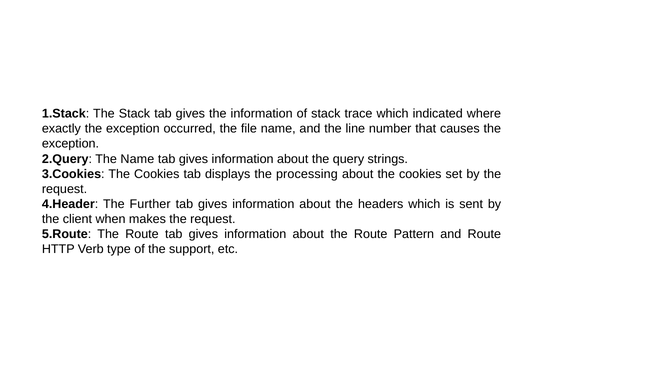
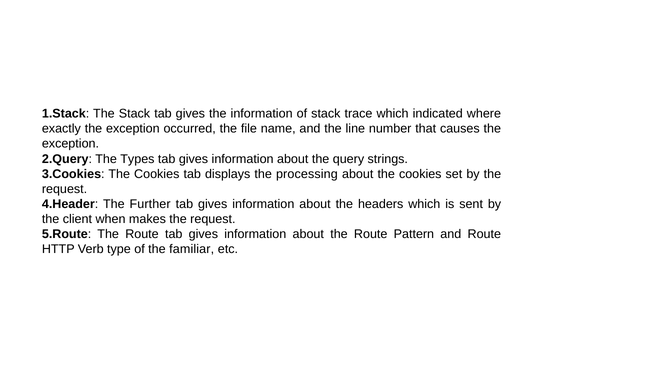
The Name: Name -> Types (137, 159)
support: support -> familiar (192, 249)
